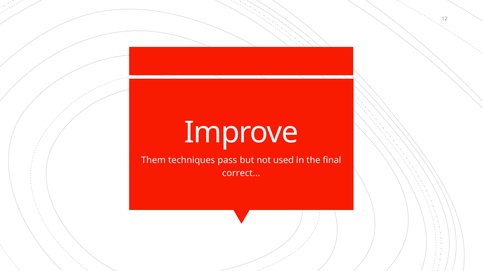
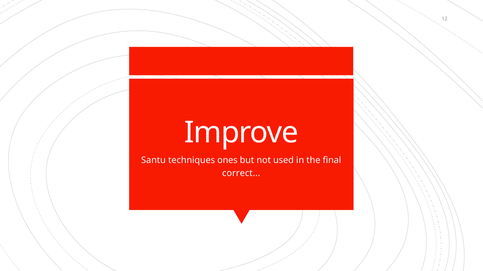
Them: Them -> Santu (153, 161)
pass: pass -> ones (227, 161)
